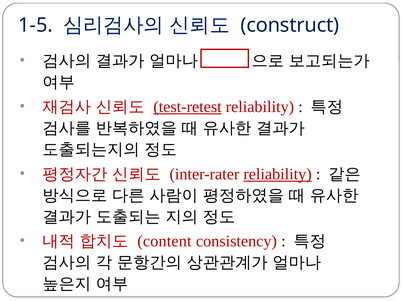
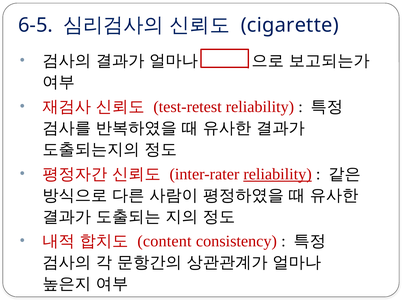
1-5: 1-5 -> 6-5 (36, 25)
construct: construct -> cigarette (290, 25)
test-retest underline: present -> none (188, 107)
